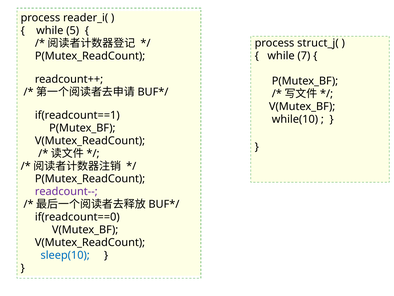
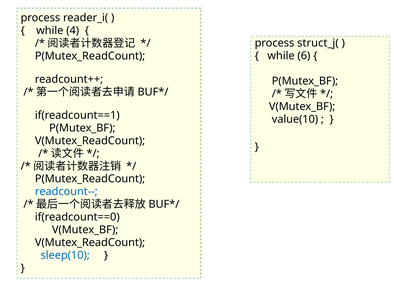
5: 5 -> 4 (73, 30)
7: 7 -> 6 (304, 56)
while(10: while(10 -> value(10 (295, 119)
readcount-- colour: purple -> blue (66, 191)
